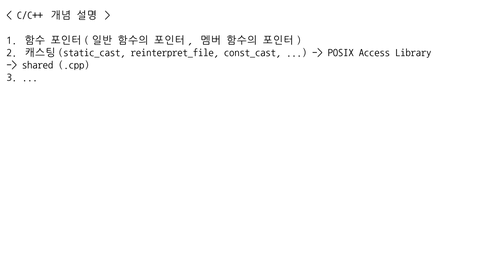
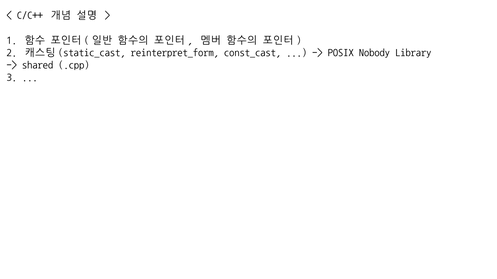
reinterpret_file: reinterpret_file -> reinterpret_form (175, 52)
Access: Access -> Nobody (374, 52)
